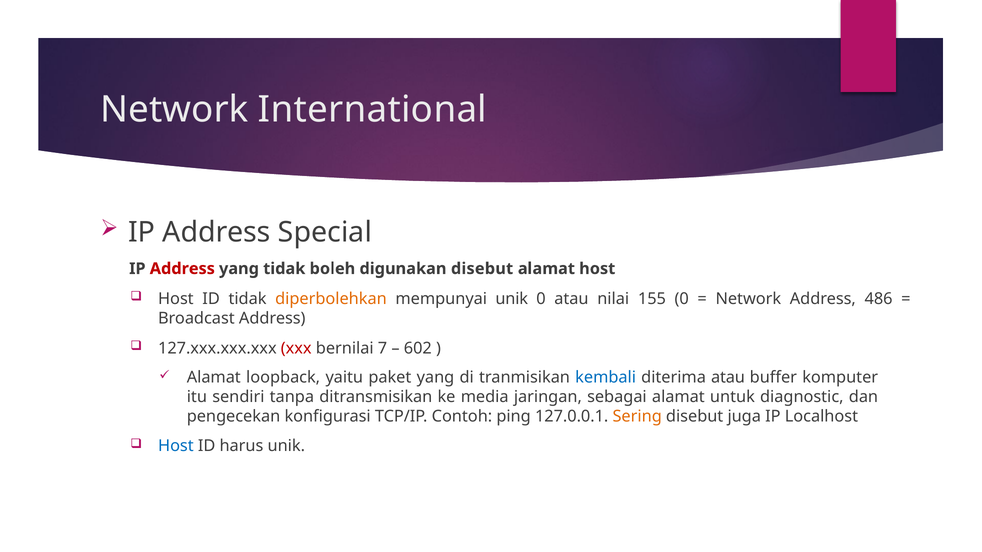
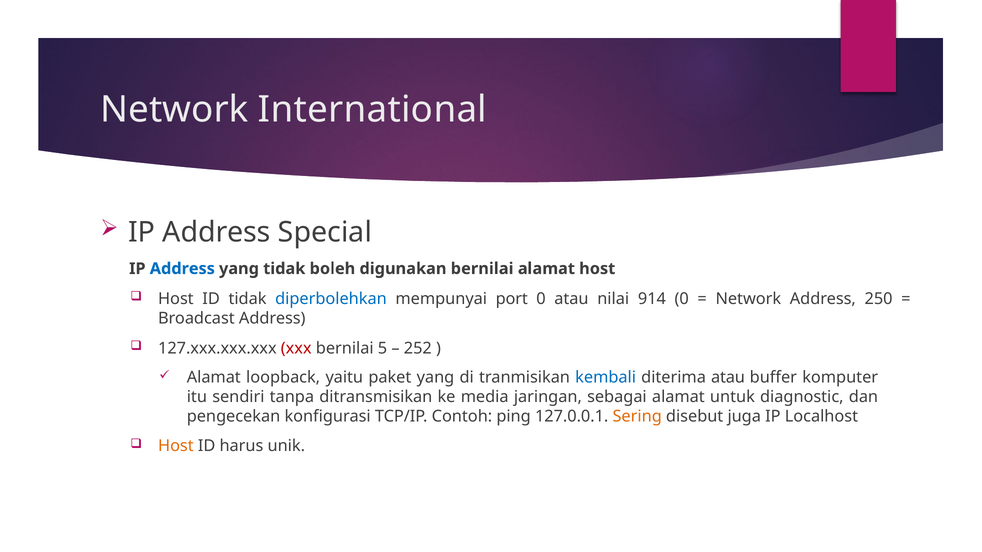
Address colour: red -> blue (182, 269)
digunakan disebut: disebut -> bernilai (482, 269)
diperbolehkan colour: orange -> blue (331, 299)
mempunyai unik: unik -> port (512, 299)
155: 155 -> 914 (652, 299)
486: 486 -> 250 (879, 299)
7: 7 -> 5 (383, 349)
602: 602 -> 252 (418, 349)
Host colour: blue -> orange (176, 446)
